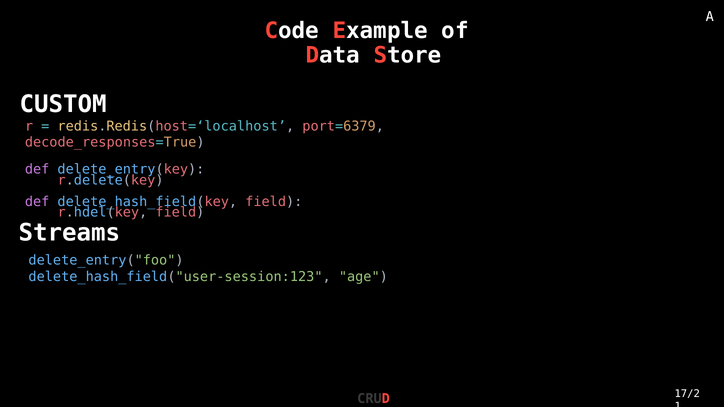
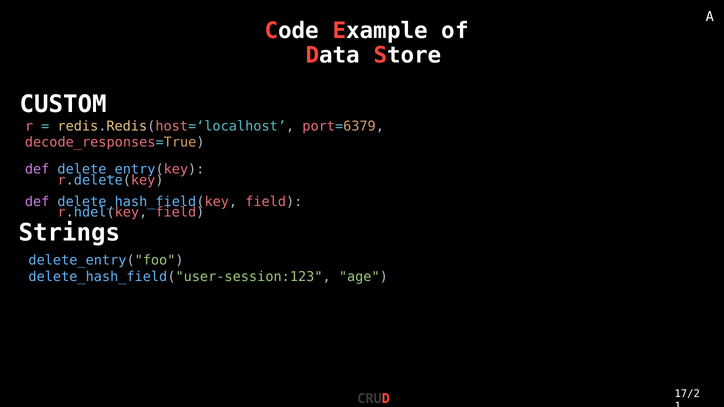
Streams: Streams -> Strings (69, 233)
